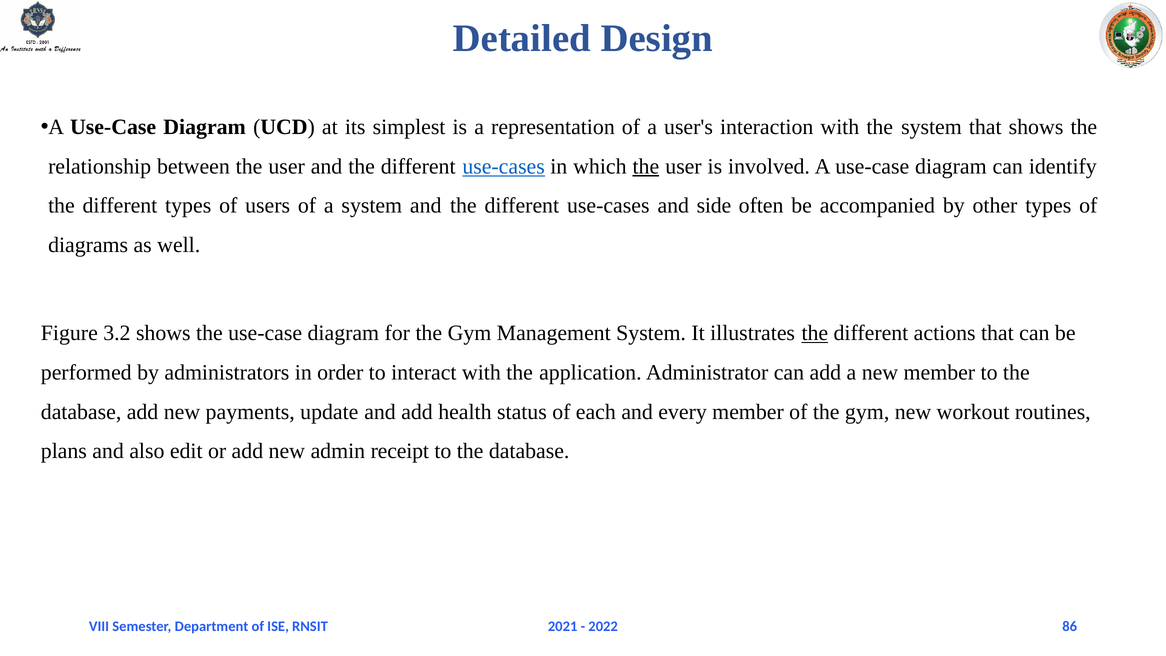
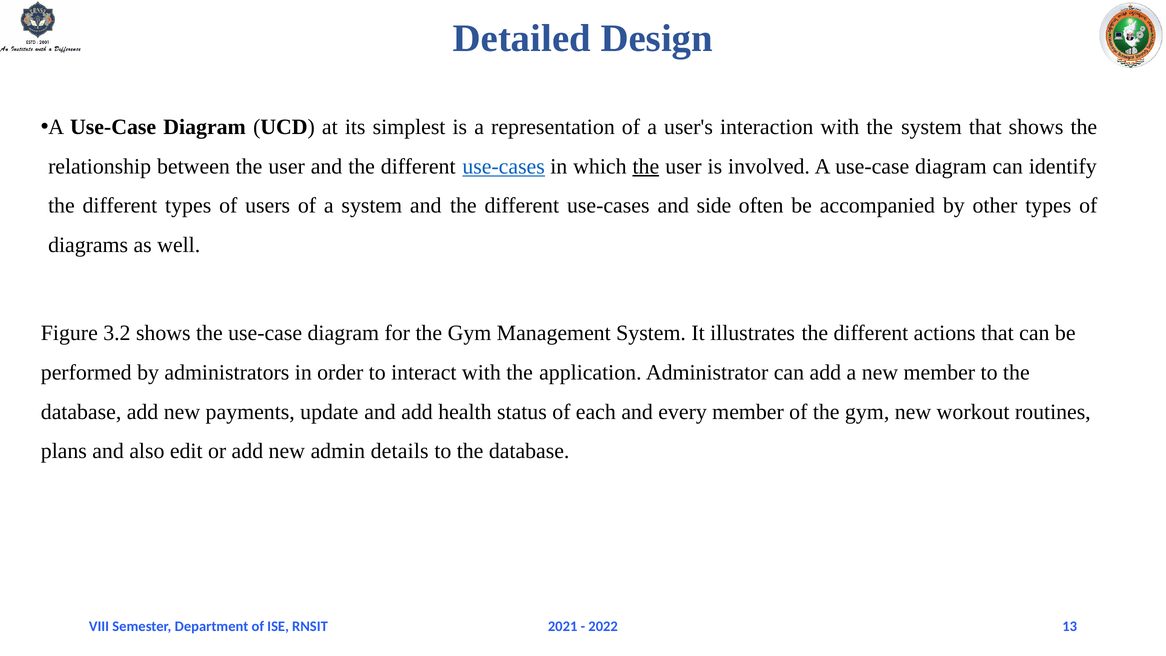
the underline: present -> none (815, 333)
receipt: receipt -> details (400, 451)
86: 86 -> 13 (1070, 626)
